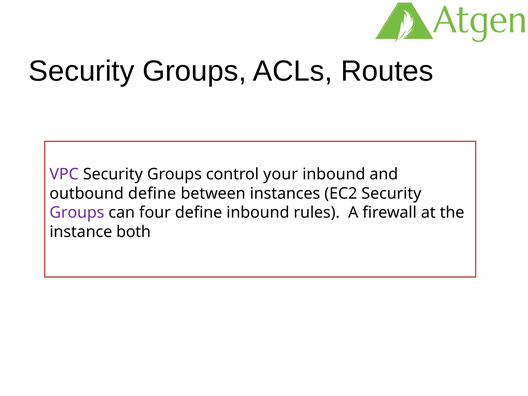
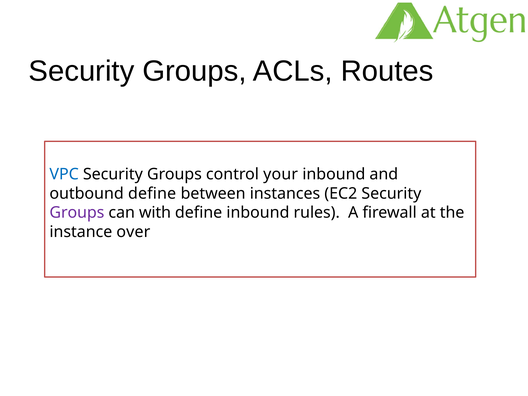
VPC colour: purple -> blue (64, 174)
four: four -> with (155, 213)
both: both -> over (133, 232)
